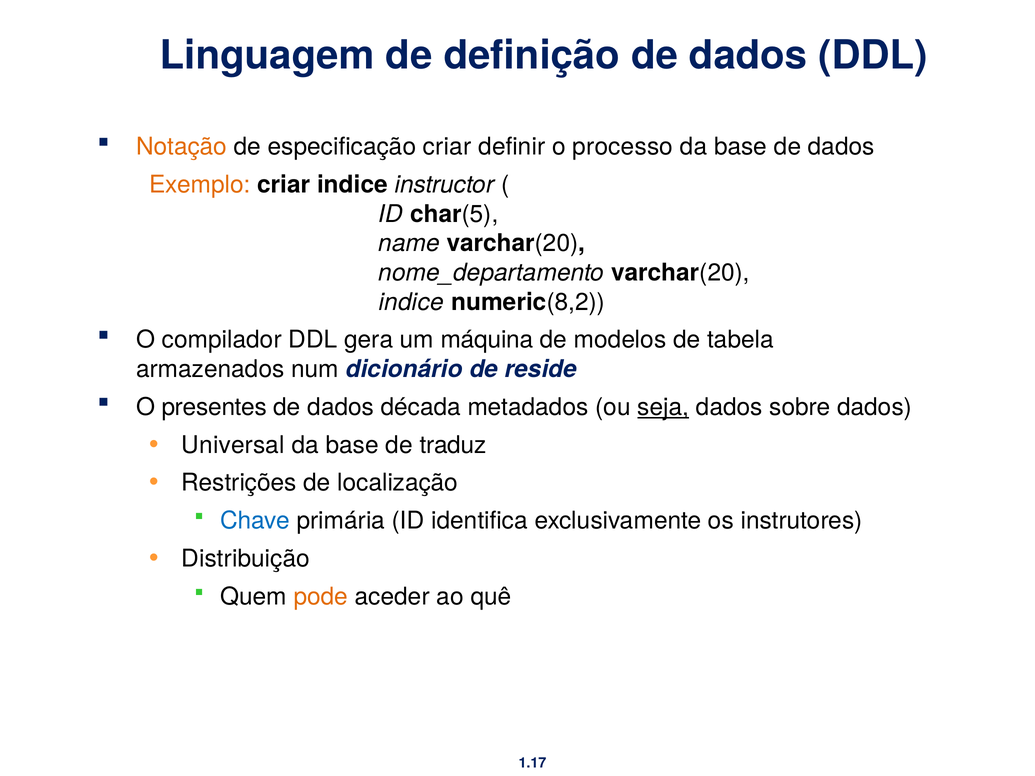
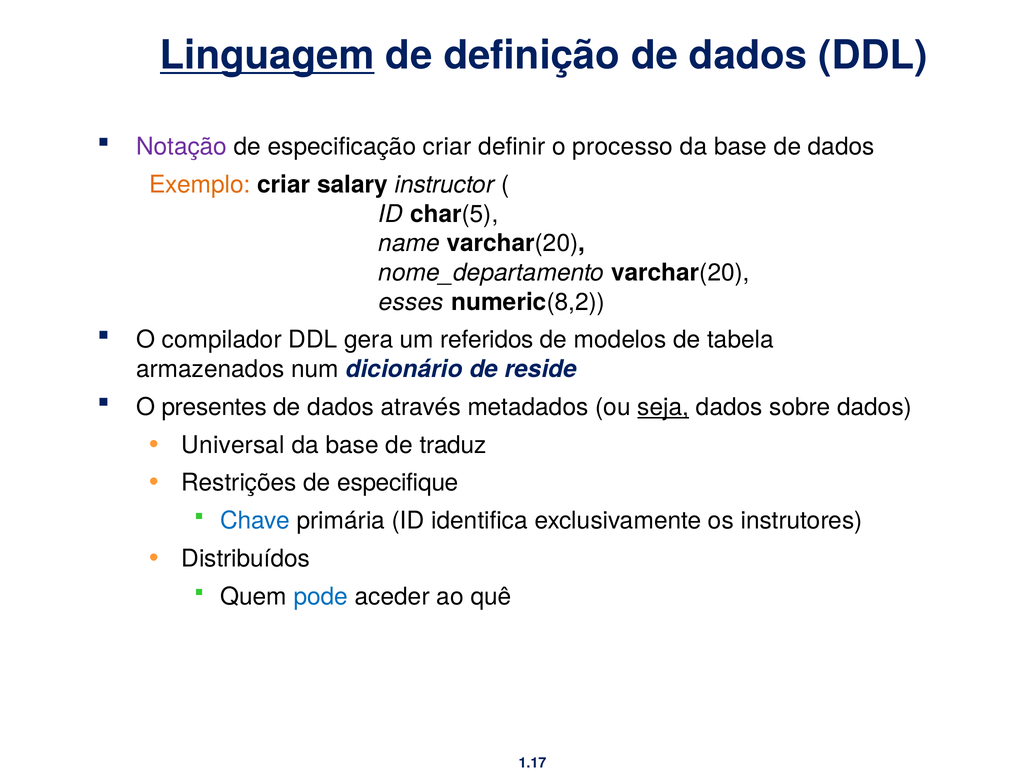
Linguagem underline: none -> present (267, 56)
Notação colour: orange -> purple (182, 147)
criar indice: indice -> salary (352, 185)
indice: indice -> esses (411, 302)
máquina: máquina -> referidos (487, 340)
década: década -> através (421, 407)
localização: localização -> especifique (398, 483)
Distribuição: Distribuição -> Distribuídos (246, 559)
pode colour: orange -> blue (321, 597)
